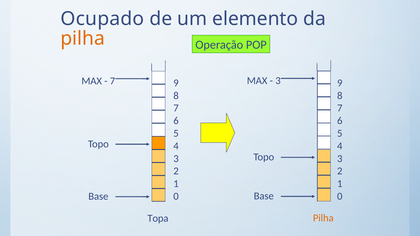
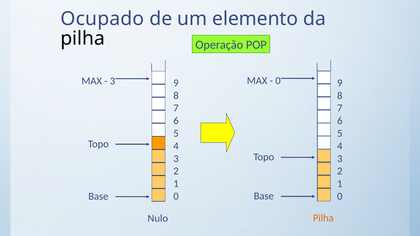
pilha colour: orange -> black (83, 38)
3: 3 -> 0 (278, 81)
7: 7 -> 3 (113, 81)
Topa: Topa -> Nulo (158, 219)
